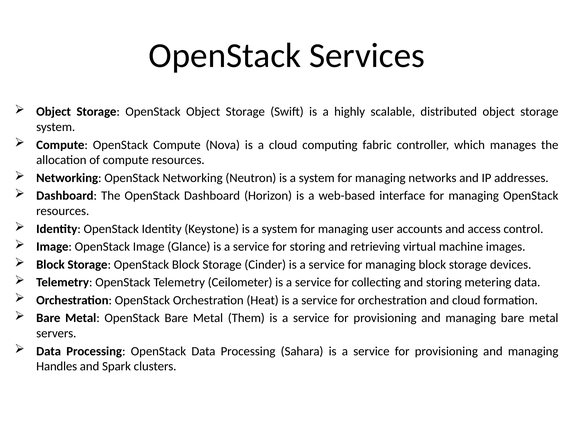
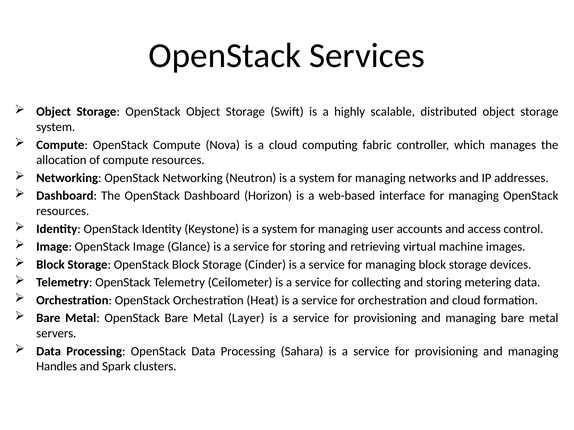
Them: Them -> Layer (246, 318)
